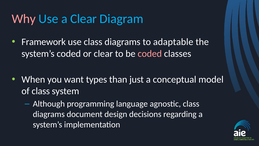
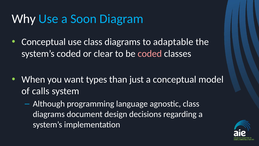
Why colour: pink -> white (24, 19)
a Clear: Clear -> Soon (84, 19)
Framework: Framework -> Conceptual (44, 42)
of class: class -> calls (41, 91)
